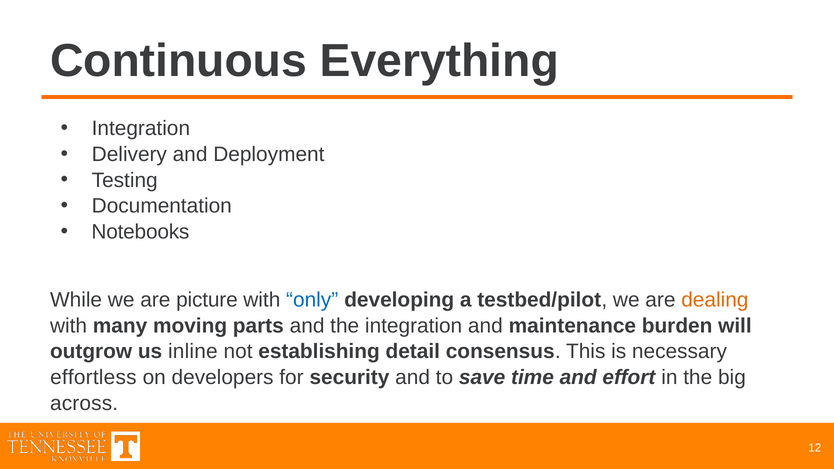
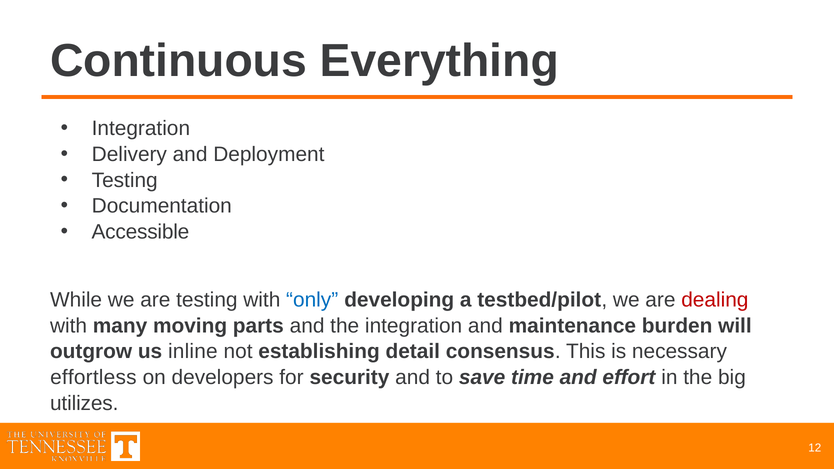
Notebooks: Notebooks -> Accessible (140, 232)
are picture: picture -> testing (207, 300)
dealing colour: orange -> red (715, 300)
across: across -> utilizes (84, 403)
